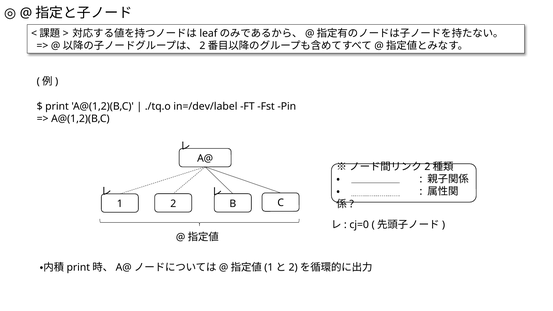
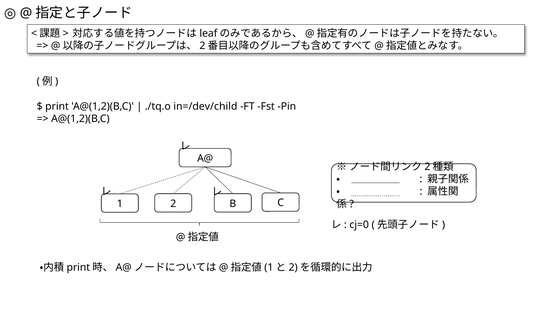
in=/dev/label: in=/dev/label -> in=/dev/child (205, 106)
